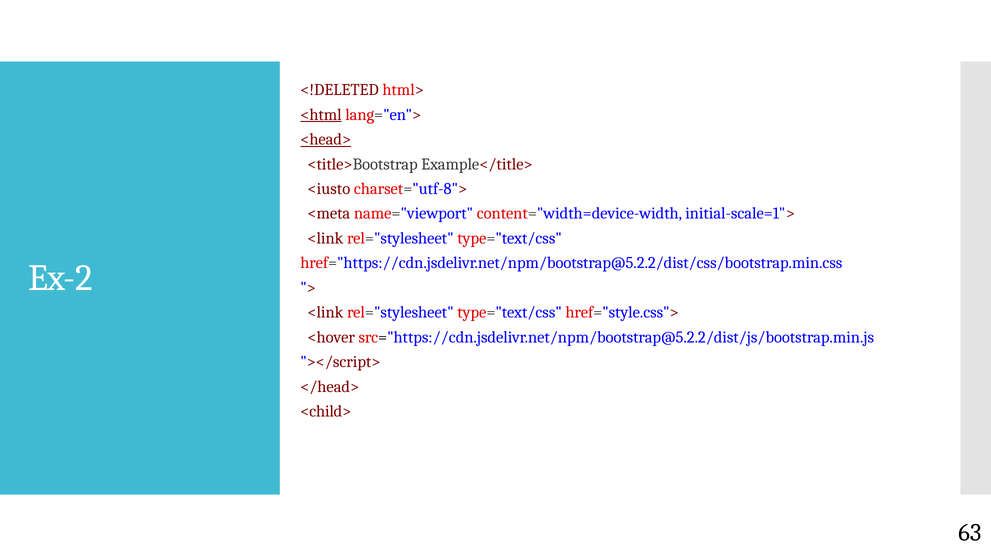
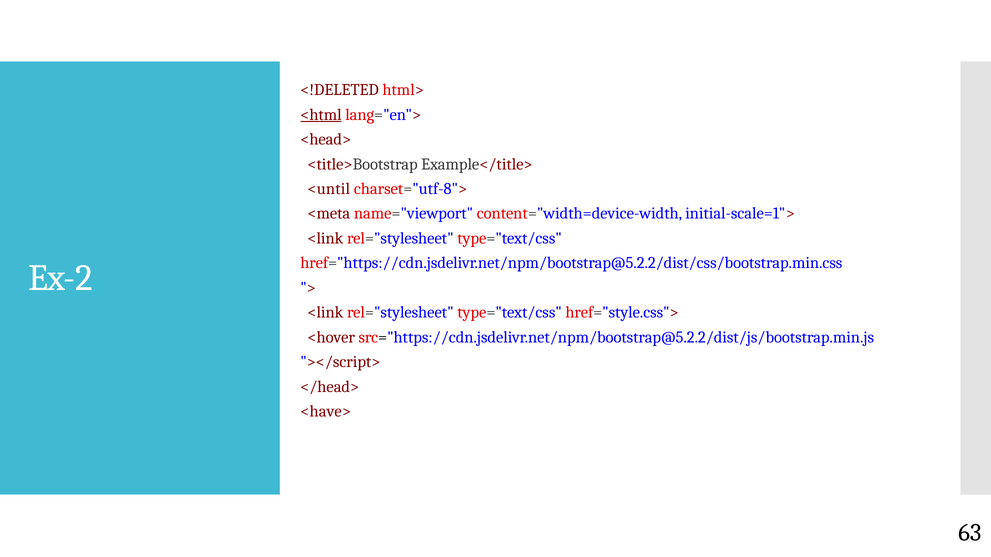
<head> underline: present -> none (326, 139)
<iusto: <iusto -> <until (329, 189)
<child>: <child> -> <have> (326, 412)
